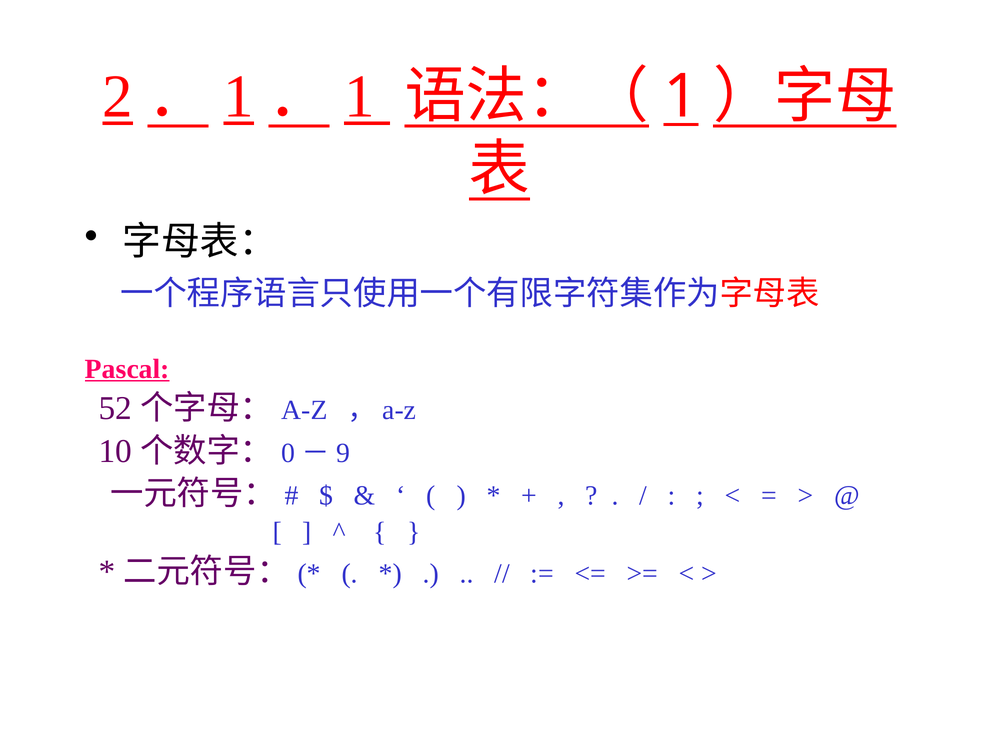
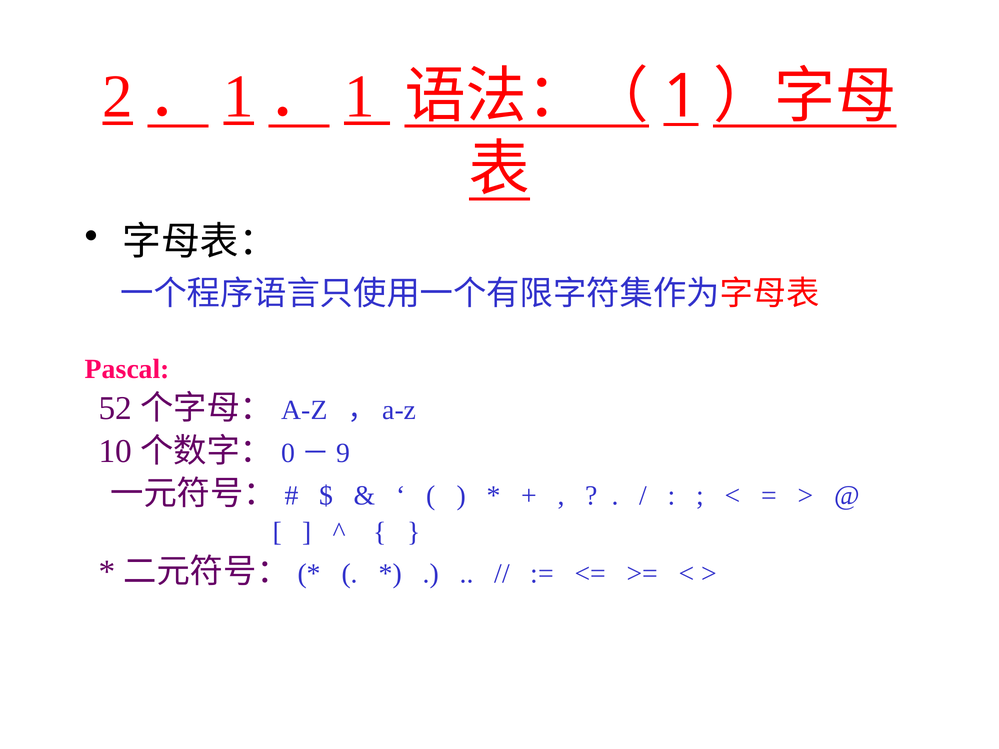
Pascal underline: present -> none (127, 369)
